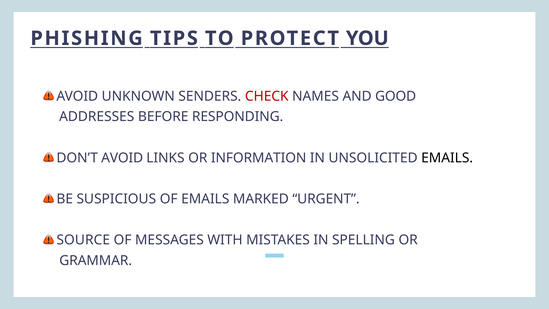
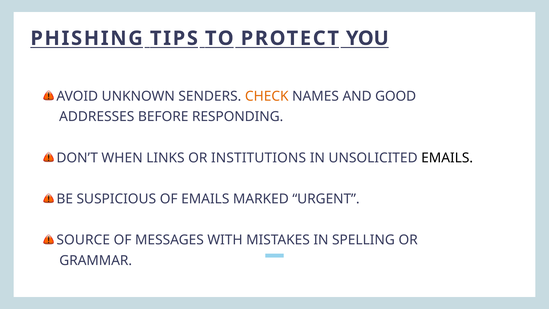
CHECK colour: red -> orange (267, 96)
DON’T AVOID: AVOID -> WHEN (122, 158)
INFORMATION: INFORMATION -> INSTITUTIONS (259, 158)
